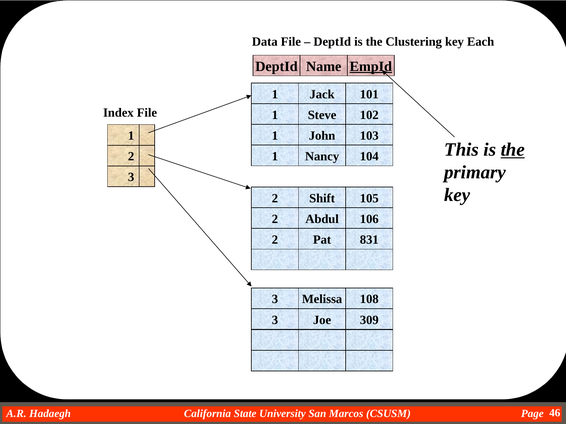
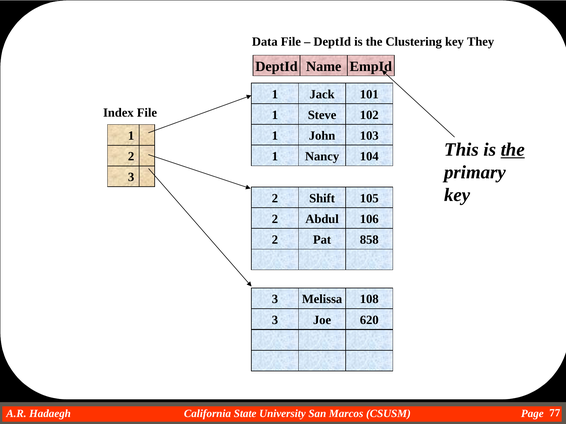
Each: Each -> They (481, 42)
EmpId underline: present -> none (371, 67)
831: 831 -> 858 (369, 240)
309: 309 -> 620 (369, 320)
46: 46 -> 77 (555, 413)
